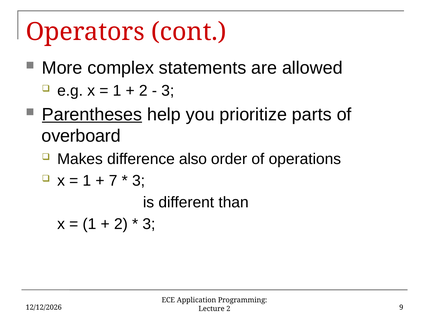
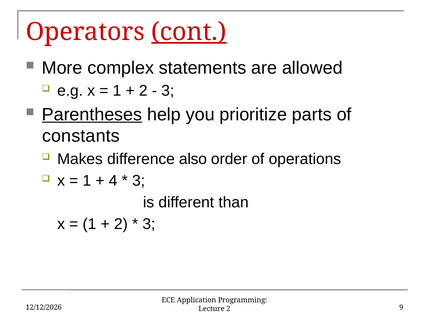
cont underline: none -> present (189, 32)
overboard: overboard -> constants (81, 136)
7: 7 -> 4 (113, 181)
